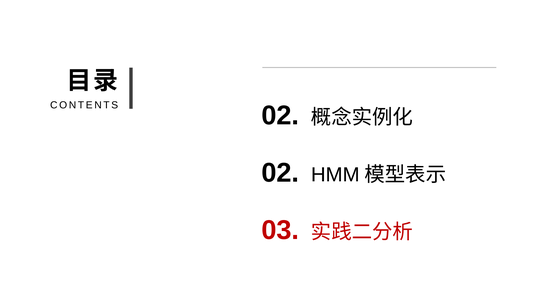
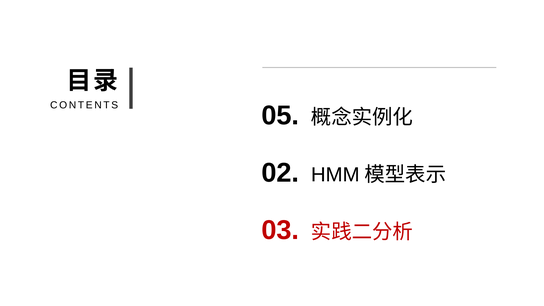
CONTENTS 02: 02 -> 05 (280, 115)
